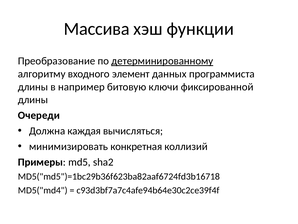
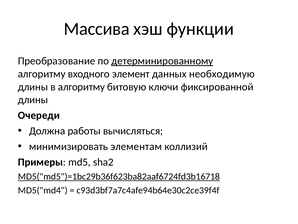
программиста: программиста -> необходимую (222, 74)
в например: например -> алгоритму (81, 87)
каждая: каждая -> работы (84, 131)
конкретная: конкретная -> элементам (136, 146)
MD5("md5")=1bc29b36f623ba82aaf6724fd3b16718 underline: none -> present (119, 176)
